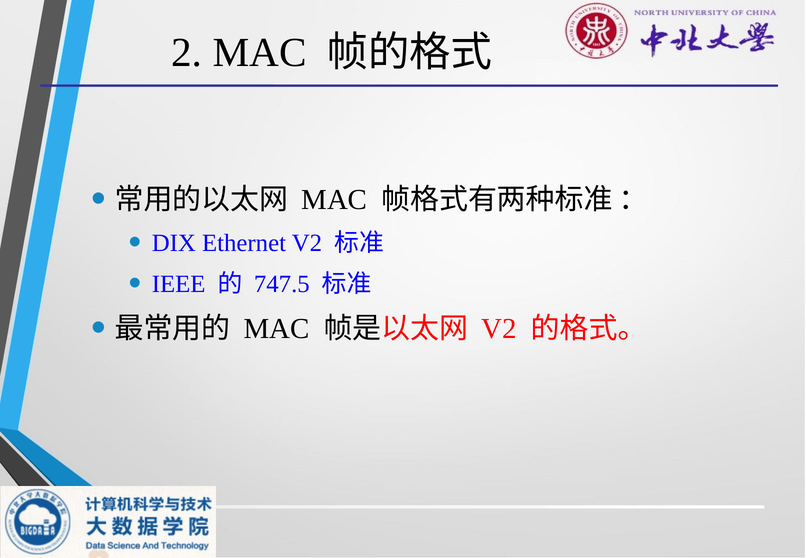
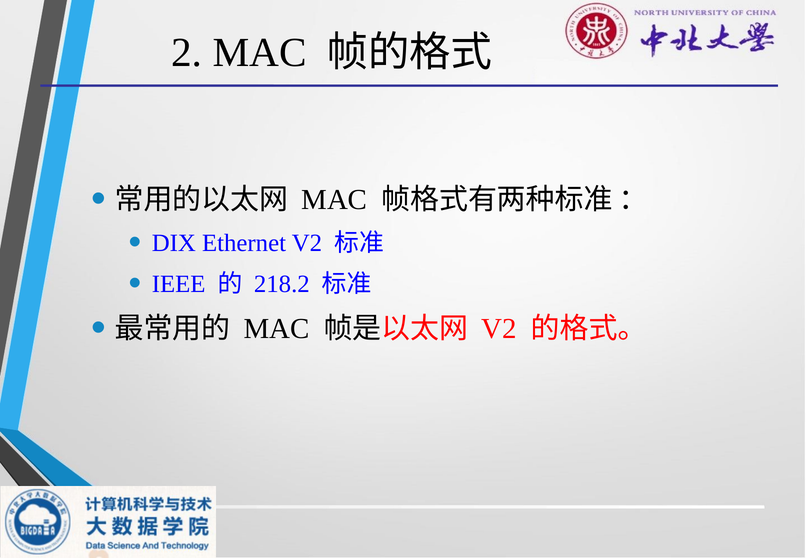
747.5: 747.5 -> 218.2 (282, 284)
